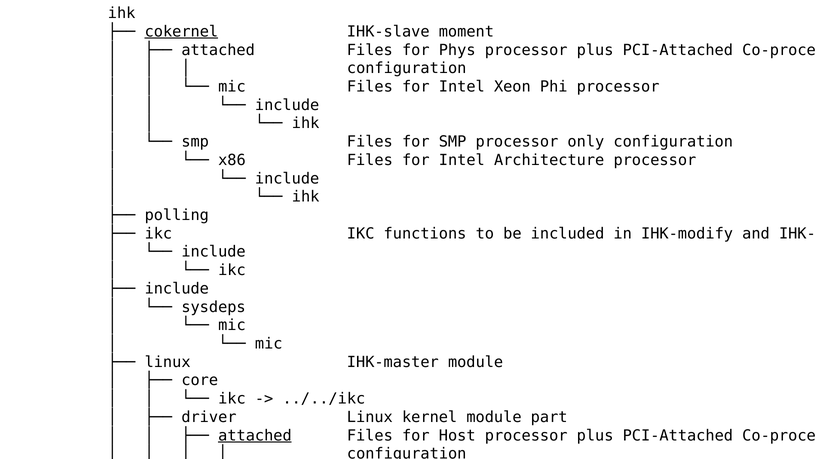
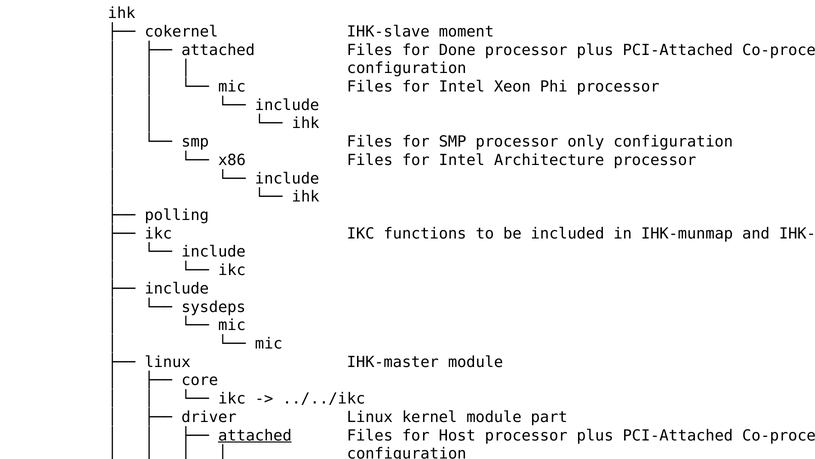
cokernel underline: present -> none (181, 32)
Phys: Phys -> Done (457, 50)
IHK-modify: IHK-modify -> IHK-munmap (687, 233)
